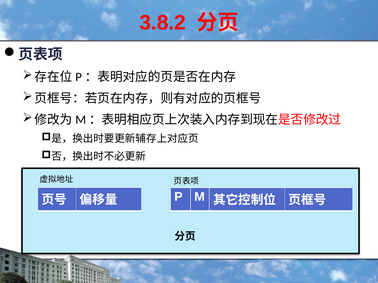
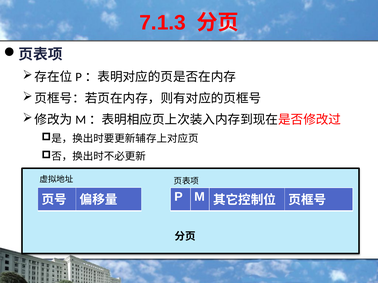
3.8.2: 3.8.2 -> 7.1.3 (163, 23)
